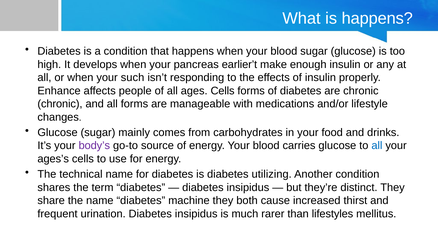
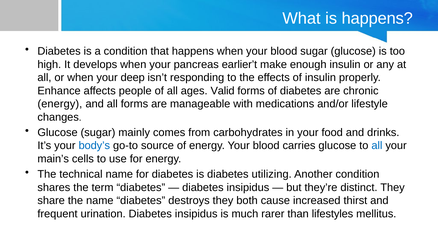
such: such -> deep (133, 77)
ages Cells: Cells -> Valid (223, 91)
chronic: chronic -> energy (60, 104)
body’s colour: purple -> blue (94, 145)
ages’s: ages’s -> main’s (53, 158)
machine: machine -> destroys (189, 200)
